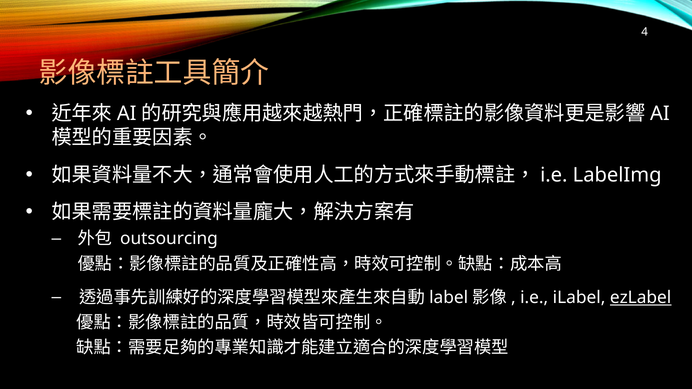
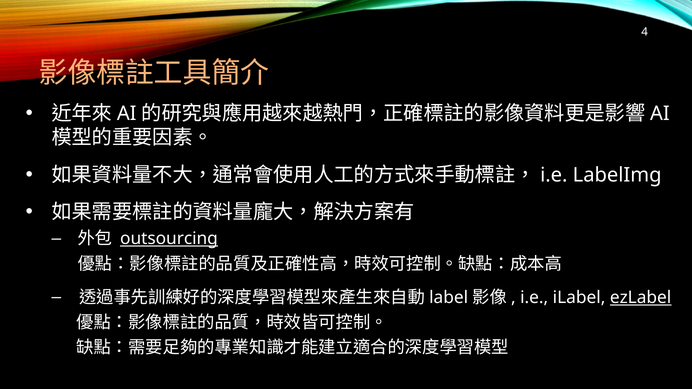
outsourcing underline: none -> present (169, 239)
